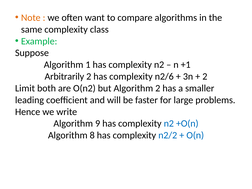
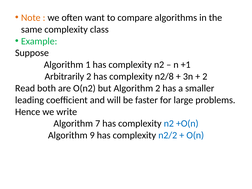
n2/6: n2/6 -> n2/8 (164, 76)
Limit: Limit -> Read (25, 88)
9: 9 -> 7 (98, 124)
8: 8 -> 9 (92, 135)
